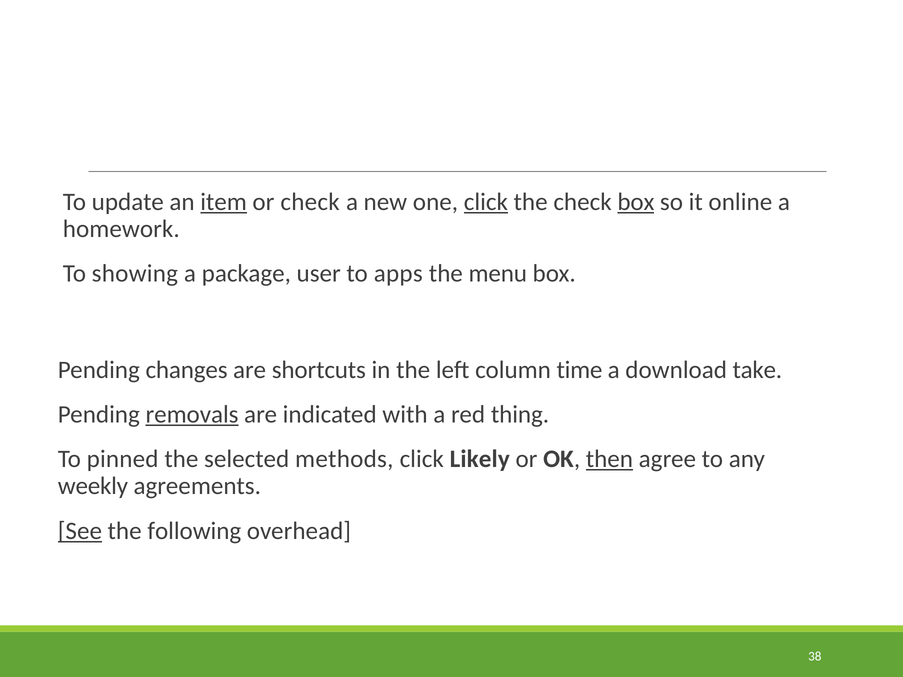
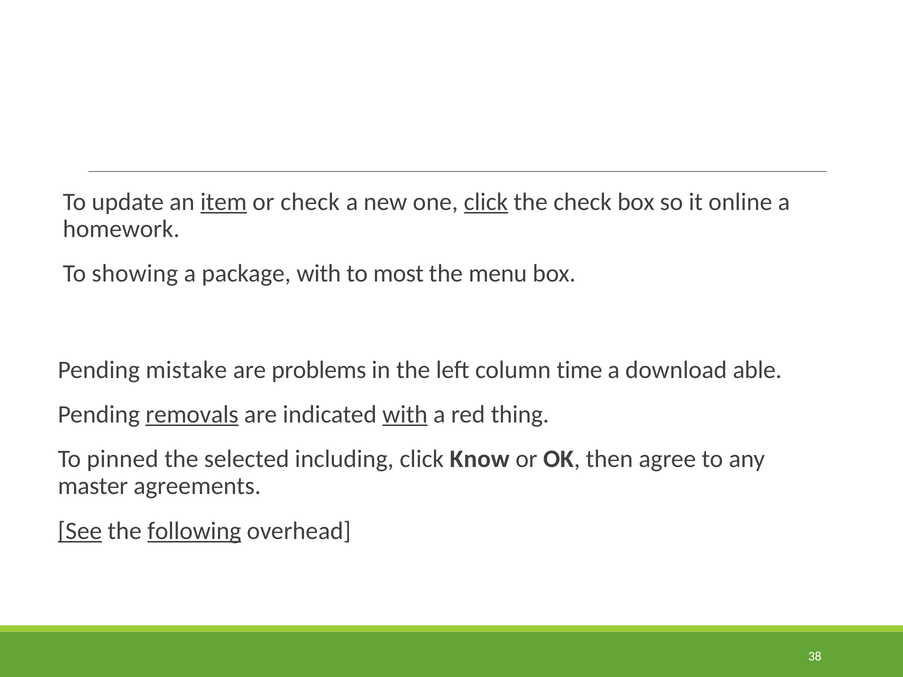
box underline: present -> none (636, 202)
package user: user -> with (319, 274)
apps: apps -> most (398, 274)
changes: changes -> mistake (186, 370)
shortcuts: shortcuts -> problems (319, 370)
take: take -> able (757, 370)
with underline: none -> present (405, 415)
methods: methods -> including (344, 459)
Likely: Likely -> Know (480, 459)
then underline: present -> none (609, 459)
weekly: weekly -> master (93, 486)
following underline: none -> present (194, 531)
